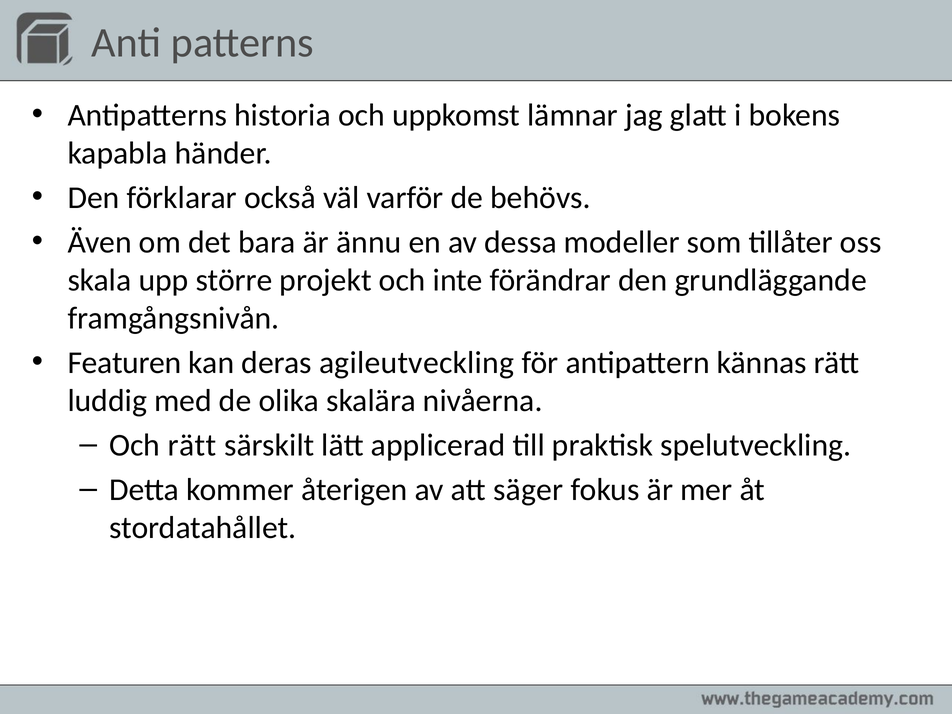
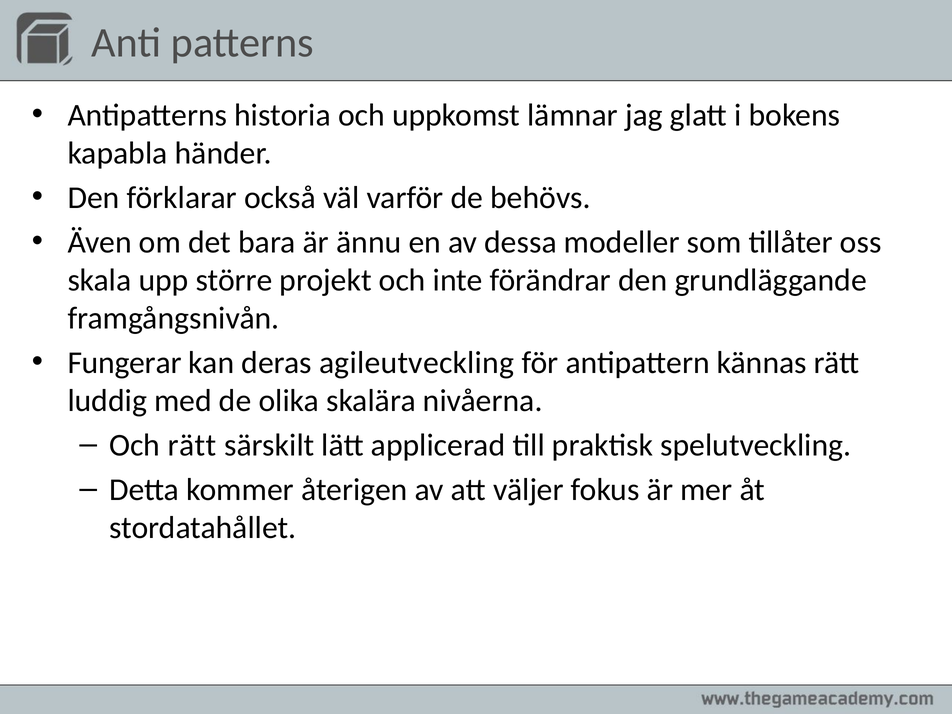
Featuren: Featuren -> Fungerar (125, 363)
säger: säger -> väljer (528, 490)
